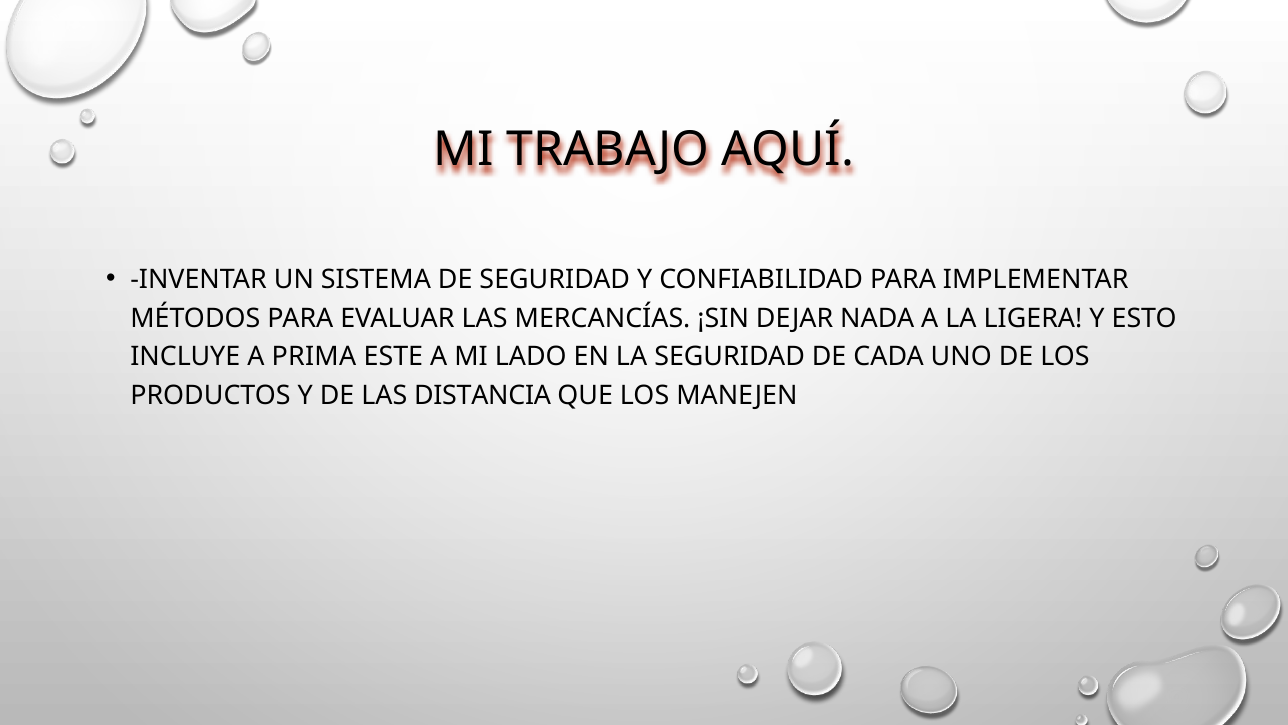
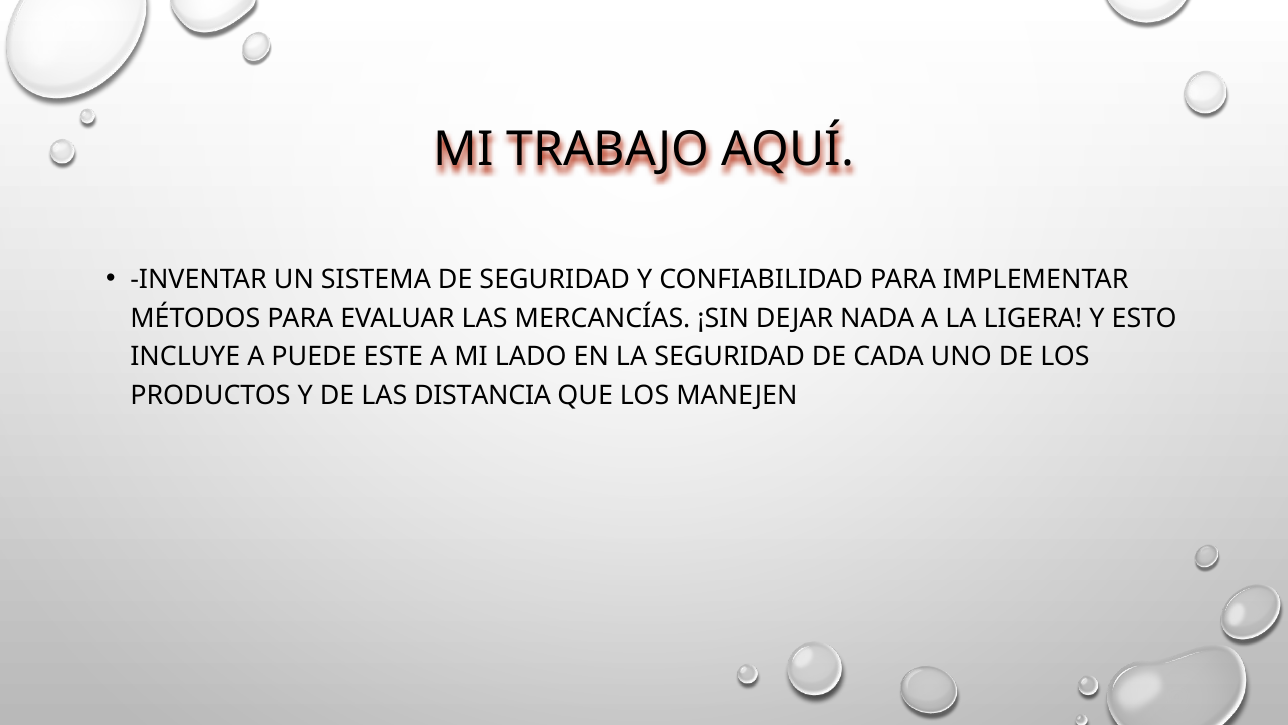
PRIMA: PRIMA -> PUEDE (314, 357)
